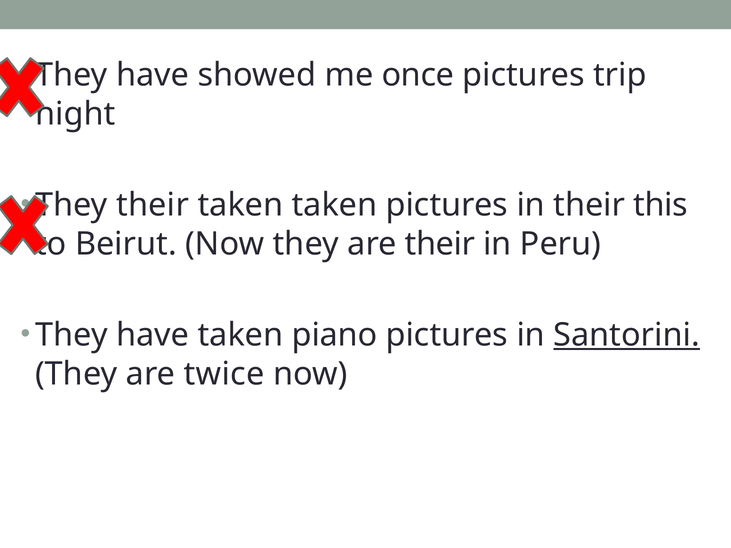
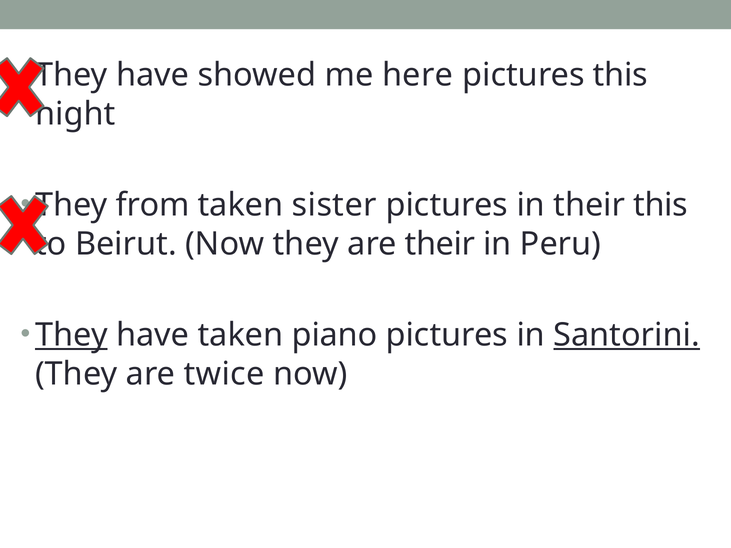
once: once -> here (418, 75)
pictures trip: trip -> this (620, 75)
their: their -> from (153, 205)
taken taken: taken -> sister (334, 205)
They underline: none -> present (71, 335)
